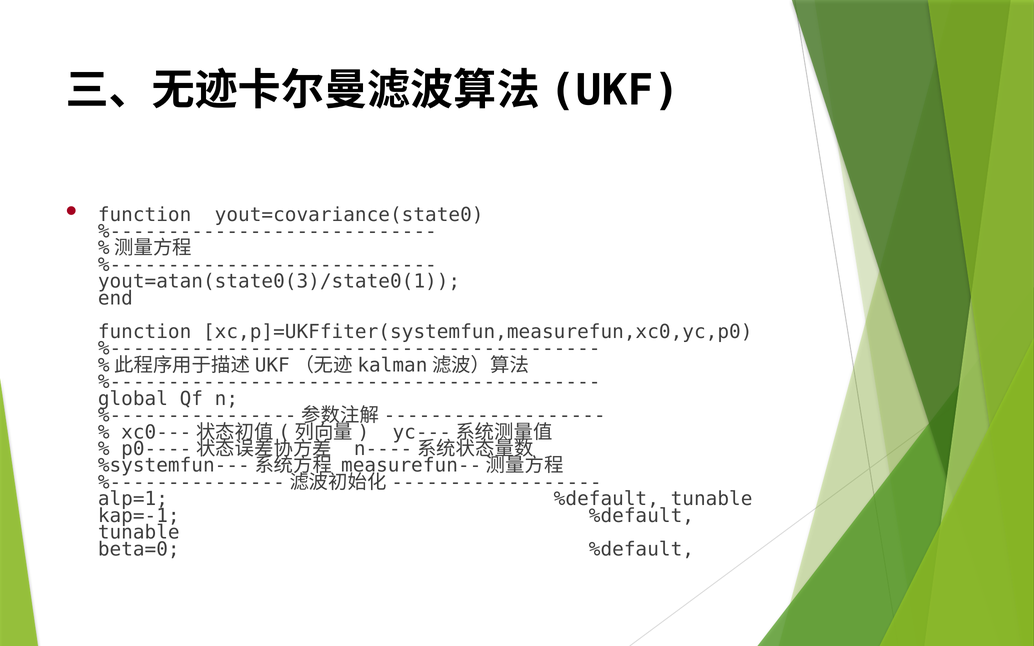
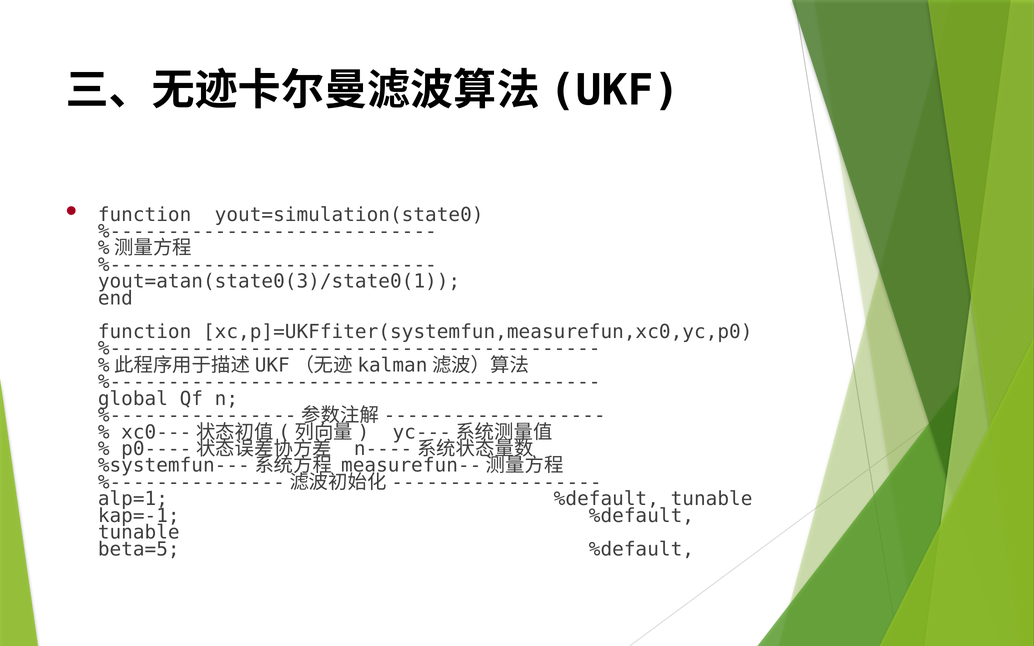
yout=covariance(state0: yout=covariance(state0 -> yout=simulation(state0 (349, 215)
beta=0: beta=0 -> beta=5 (139, 549)
